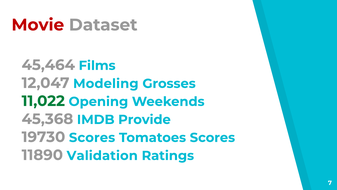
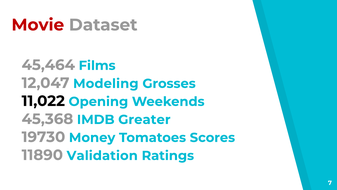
11,022 colour: green -> black (43, 101)
Provide: Provide -> Greater (144, 119)
19730 Scores: Scores -> Money (92, 137)
